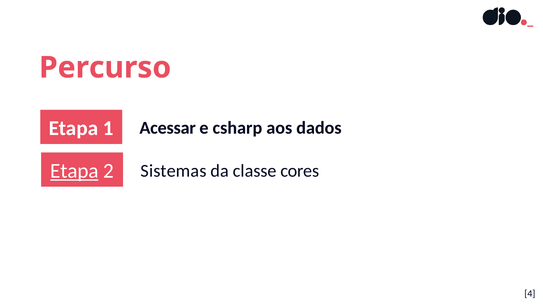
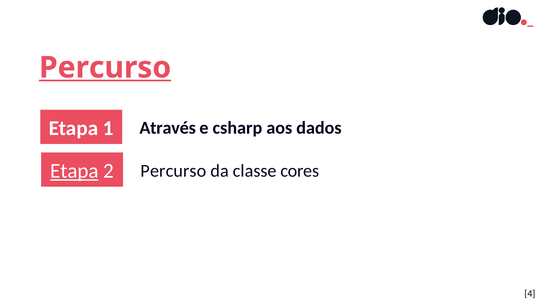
Percurso underline: none -> present (105, 68)
Acessar: Acessar -> Através (168, 128)
2 Sistemas: Sistemas -> Percurso (174, 171)
